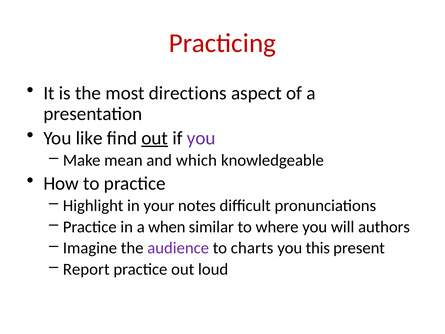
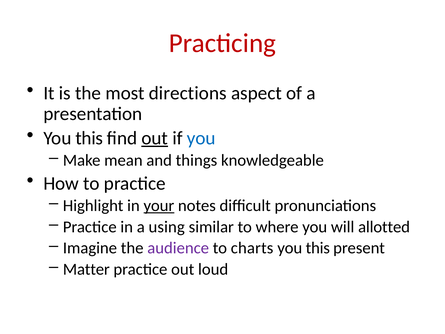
like: like -> this (89, 138)
you colour: purple -> blue (201, 138)
which: which -> things (196, 160)
your underline: none -> present (159, 206)
when: when -> using (167, 227)
authors: authors -> allotted (384, 227)
Report: Report -> Matter (86, 269)
